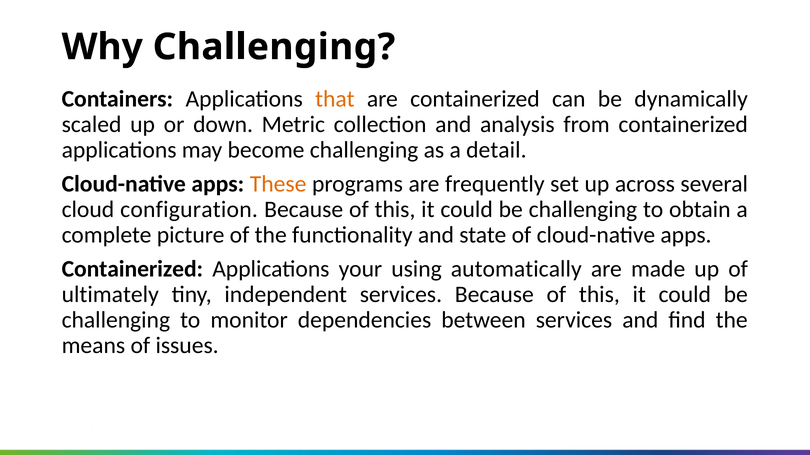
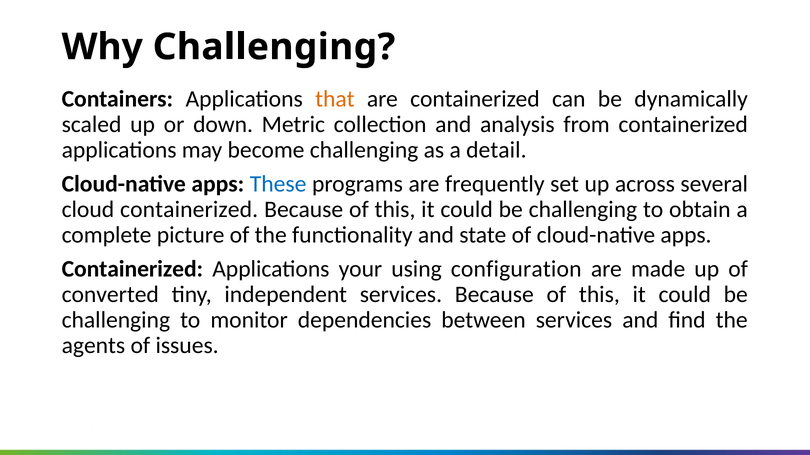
These colour: orange -> blue (278, 184)
cloud configuration: configuration -> containerized (189, 210)
automatically: automatically -> configuration (516, 269)
ultimately: ultimately -> converted (110, 295)
means: means -> agents (93, 346)
